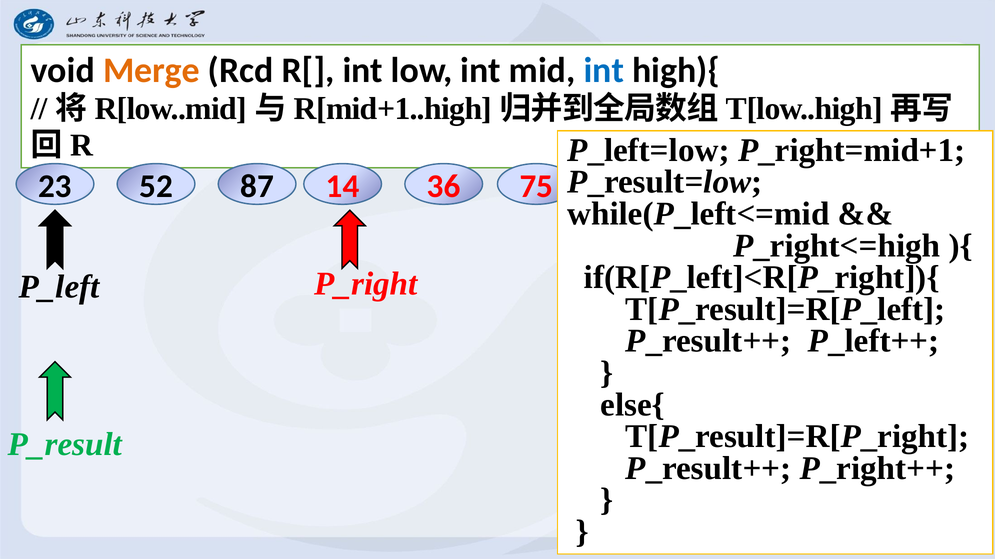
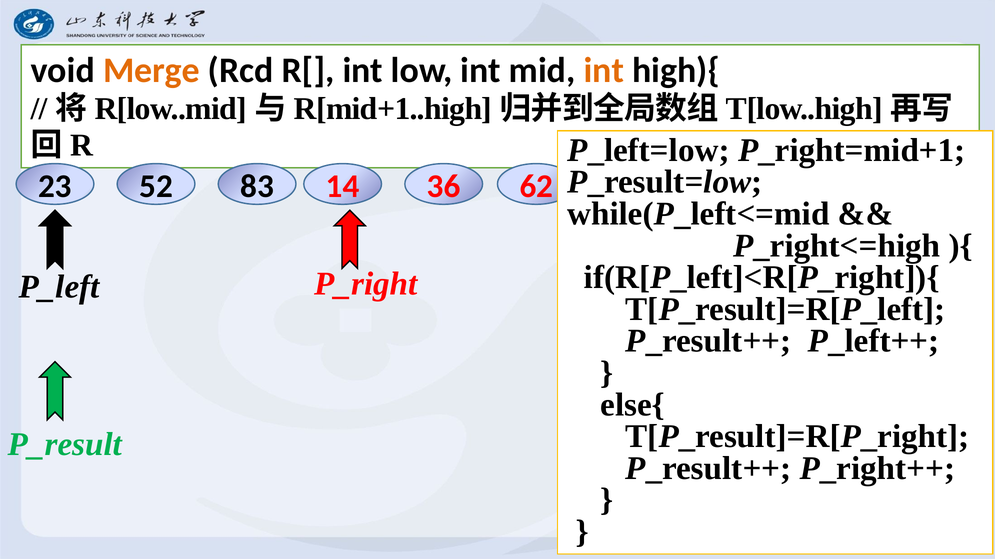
int colour: blue -> orange (604, 71)
87: 87 -> 83 (257, 186)
75: 75 -> 62 (536, 186)
